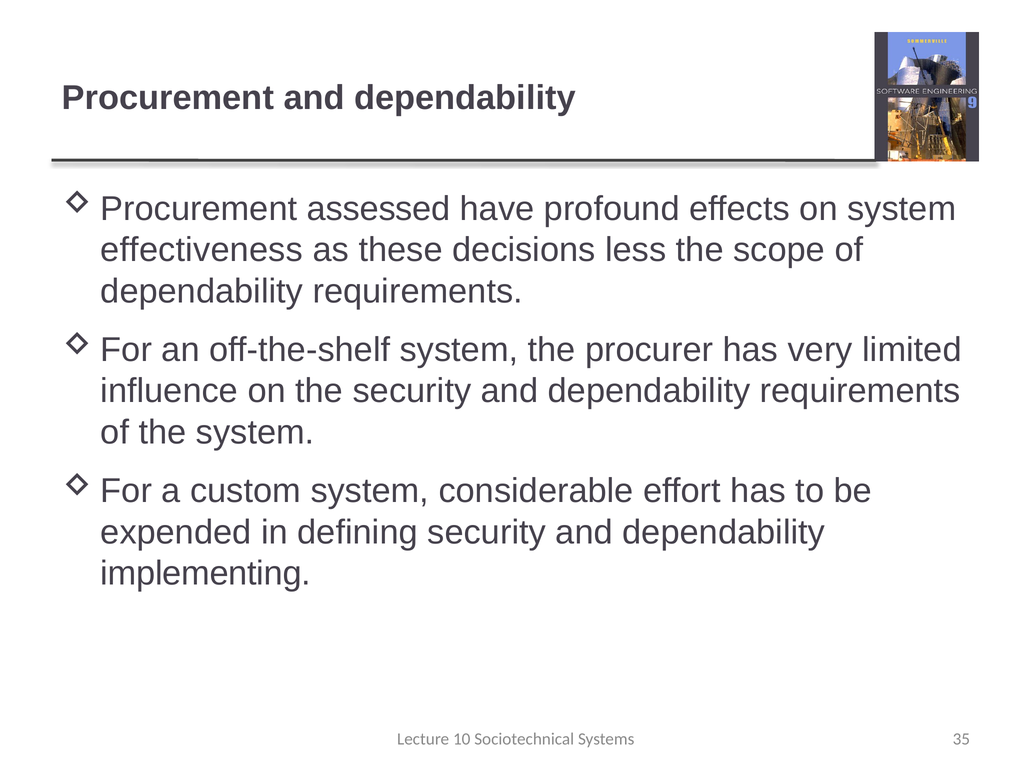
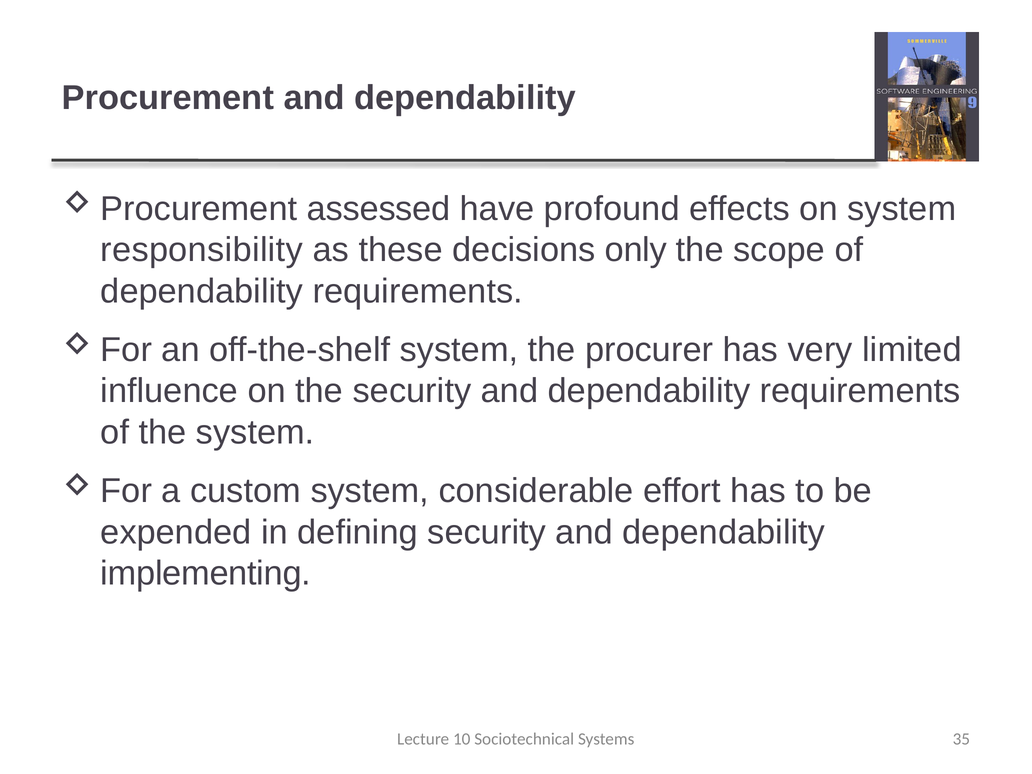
effectiveness: effectiveness -> responsibility (202, 250)
less: less -> only (636, 250)
